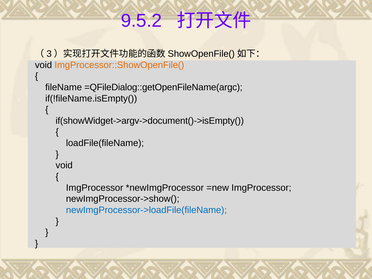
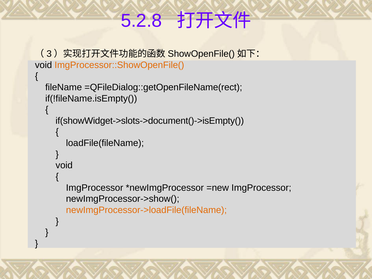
9.5.2: 9.5.2 -> 5.2.8 (141, 21)
=QFileDialog::getOpenFileName(argc: =QFileDialog::getOpenFileName(argc -> =QFileDialog::getOpenFileName(rect (163, 87)
if(showWidget->argv->document()->isEmpty(: if(showWidget->argv->document()->isEmpty( -> if(showWidget->slots->document()->isEmpty( (150, 121)
newImgProcessor->loadFile(fileName colour: blue -> orange (146, 210)
